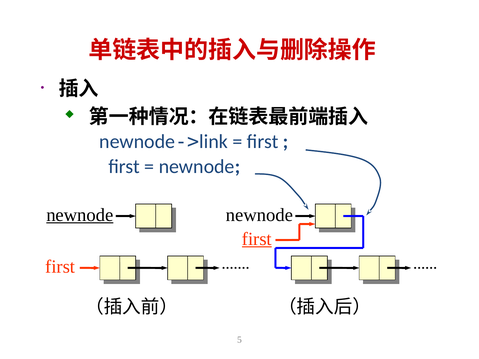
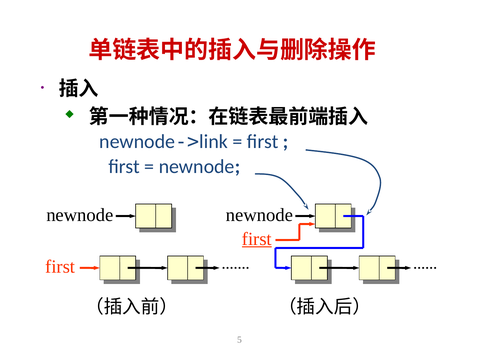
newnode underline: present -> none (80, 215)
